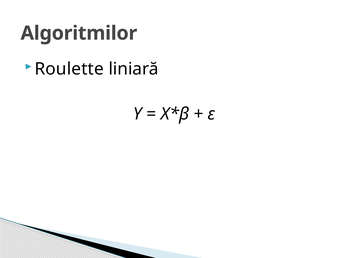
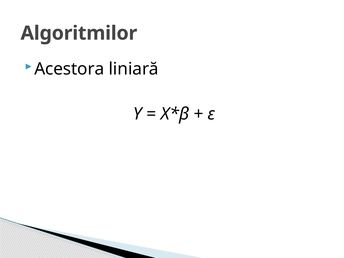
Roulette: Roulette -> Acestora (69, 69)
